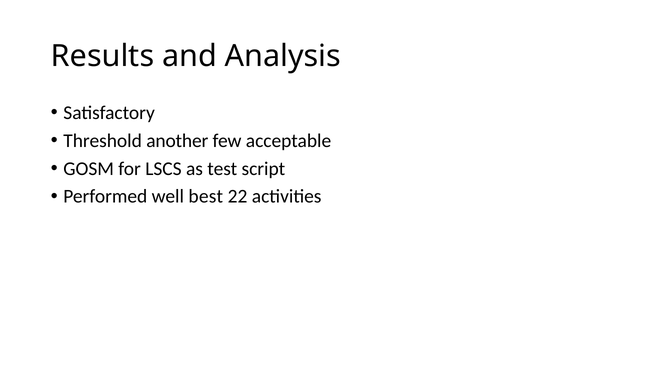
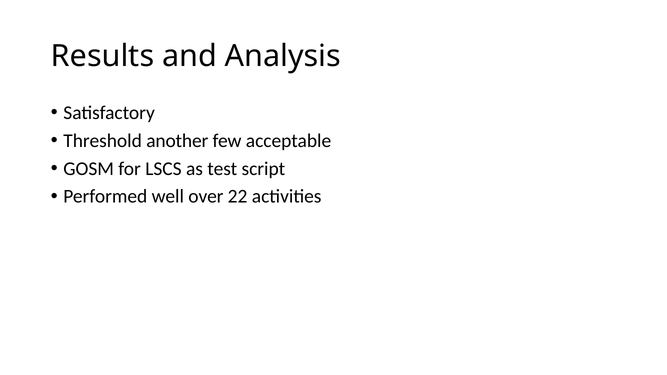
best: best -> over (206, 197)
